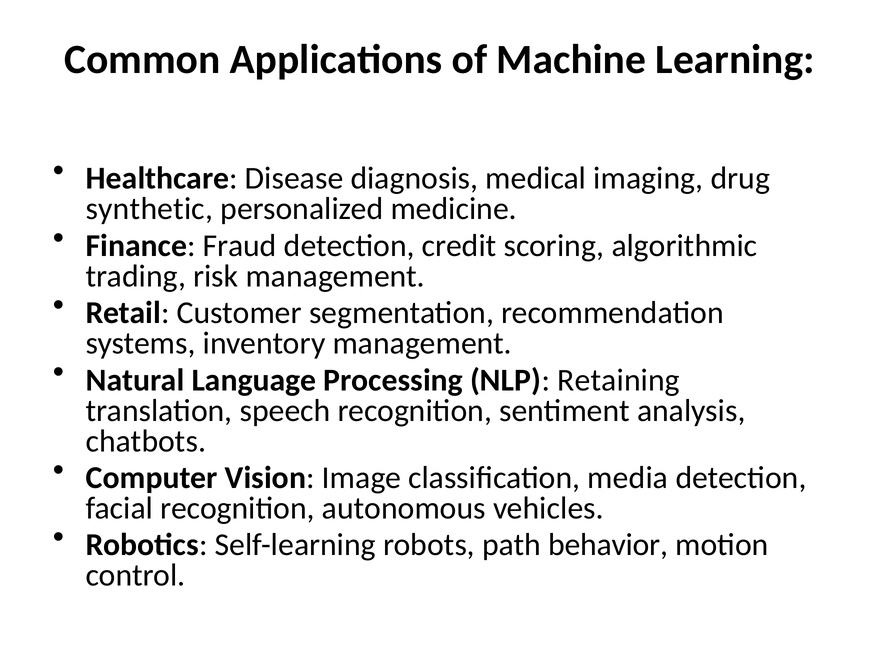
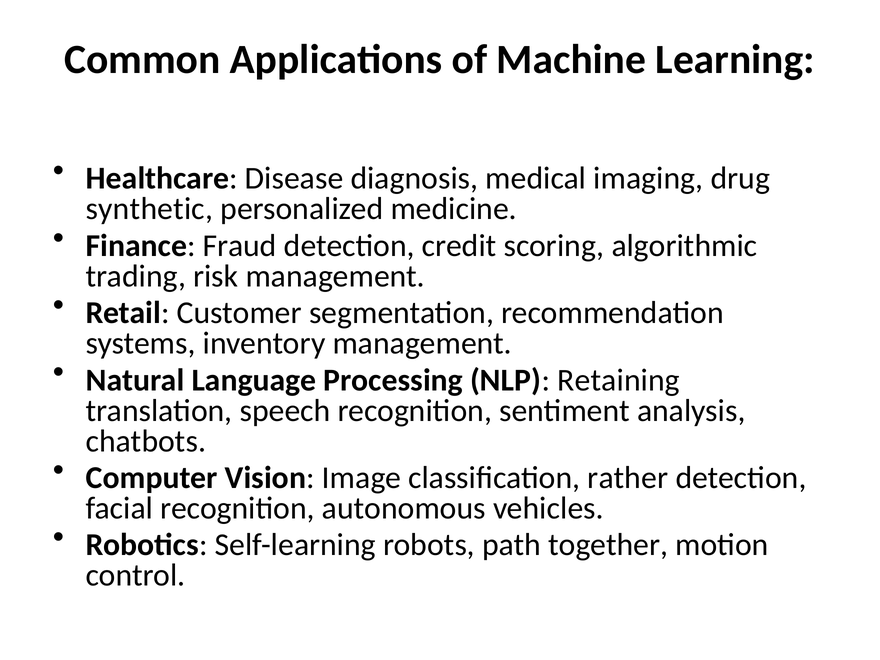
media: media -> rather (628, 478)
behavior: behavior -> together (608, 545)
